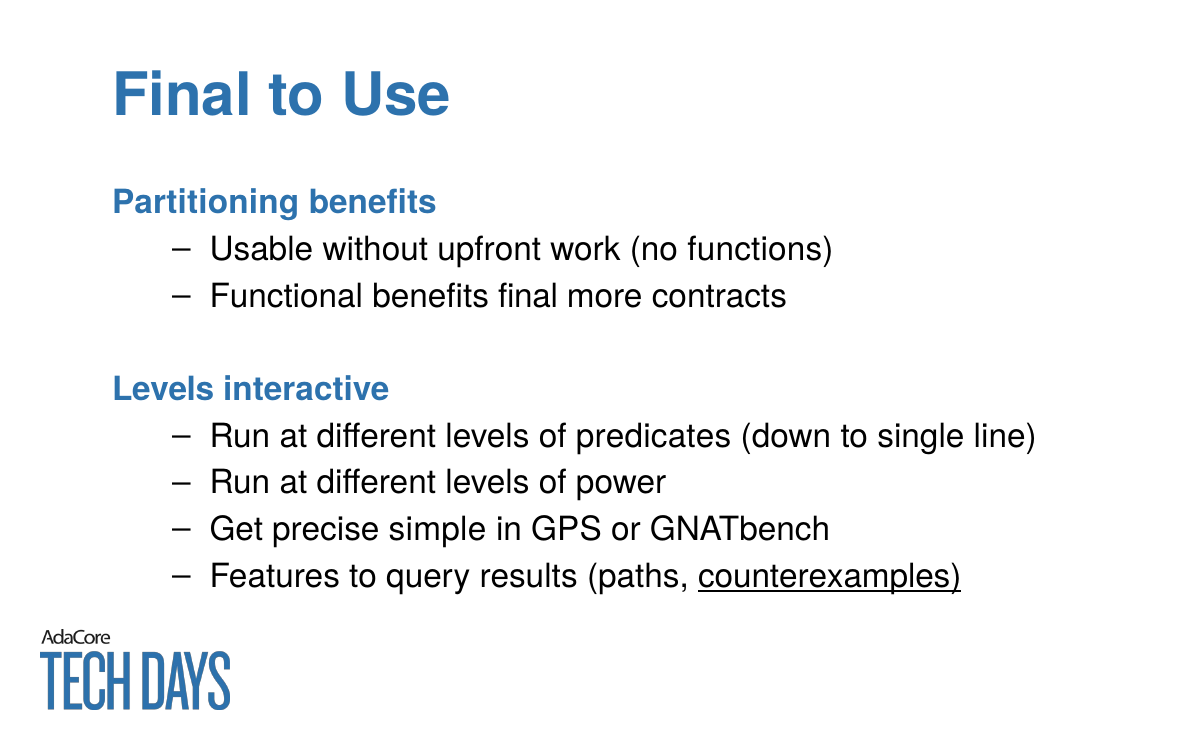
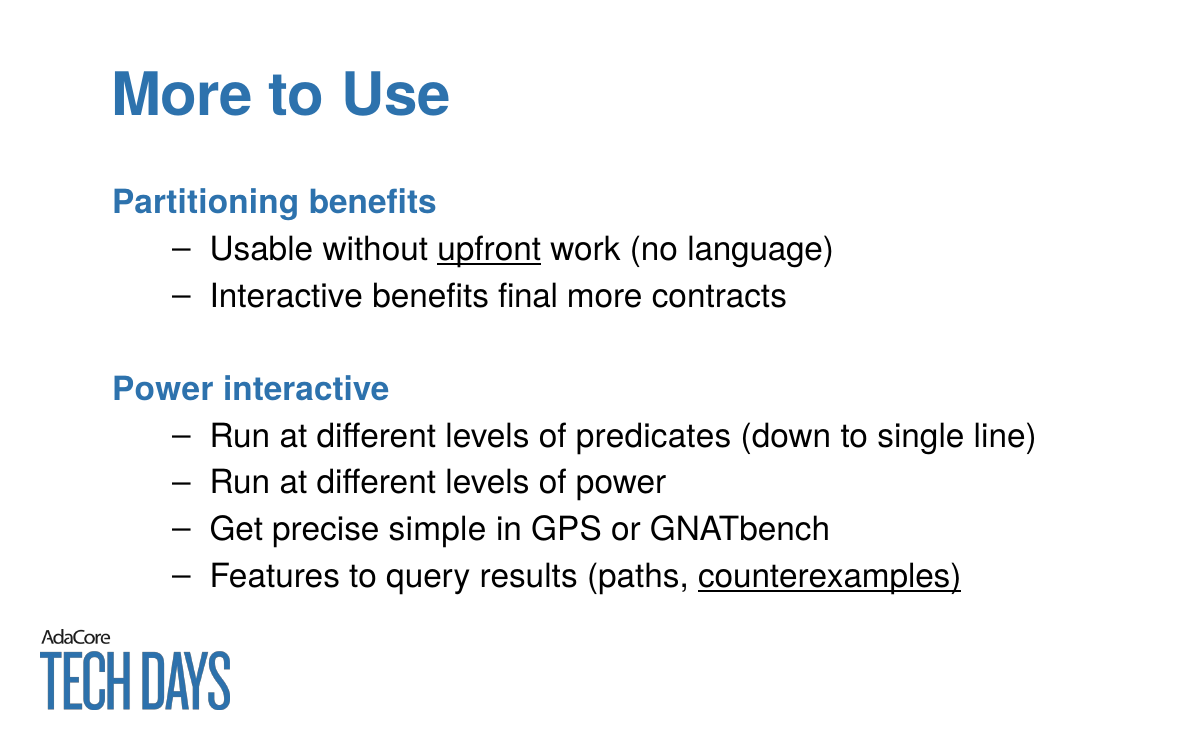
Final: Final -> More (182, 96)
upfront underline: none -> present (489, 250)
functions: functions -> language (761, 250)
Functional: Functional -> Interactive (286, 296)
Levels: Levels -> Power (163, 390)
